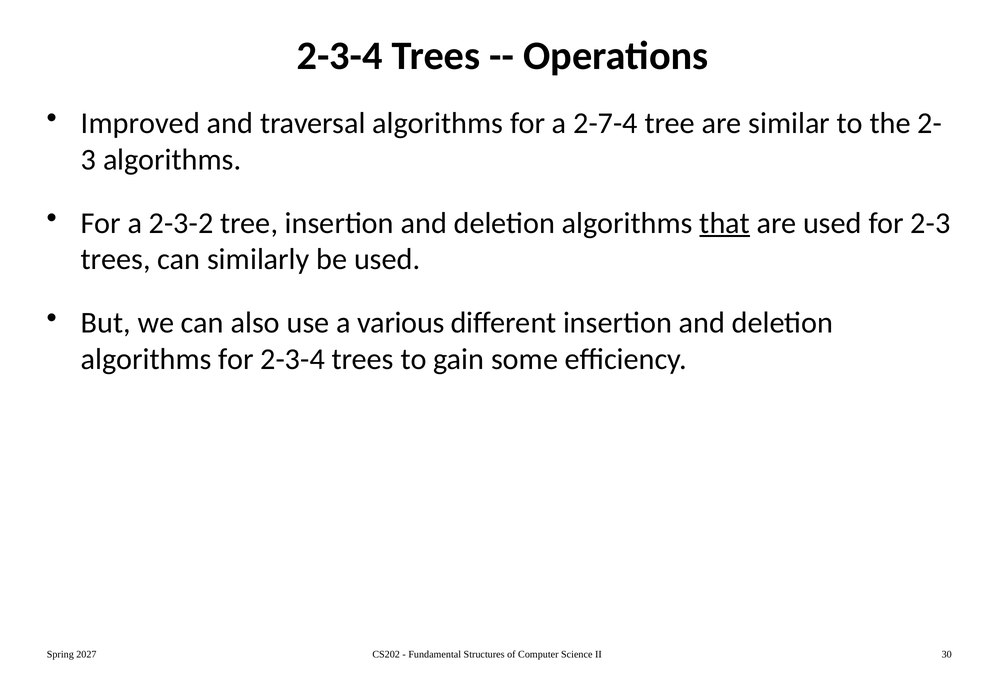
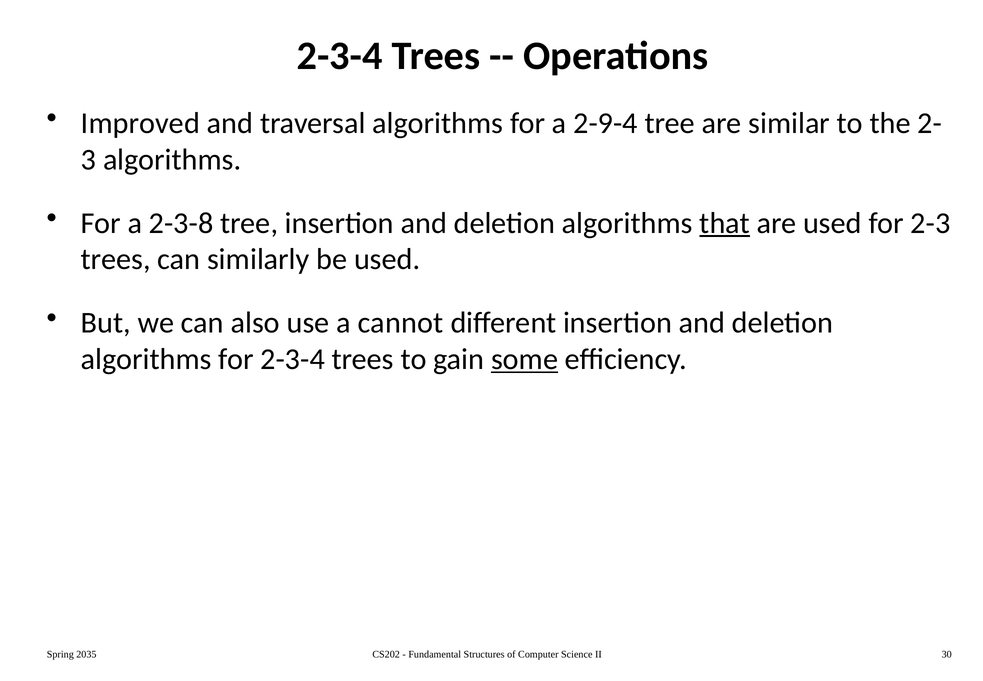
2-7-4: 2-7-4 -> 2-9-4 (606, 123)
2-3-2: 2-3-2 -> 2-3-8 (181, 223)
various: various -> cannot (401, 323)
some underline: none -> present (525, 359)
2027: 2027 -> 2035 (86, 654)
